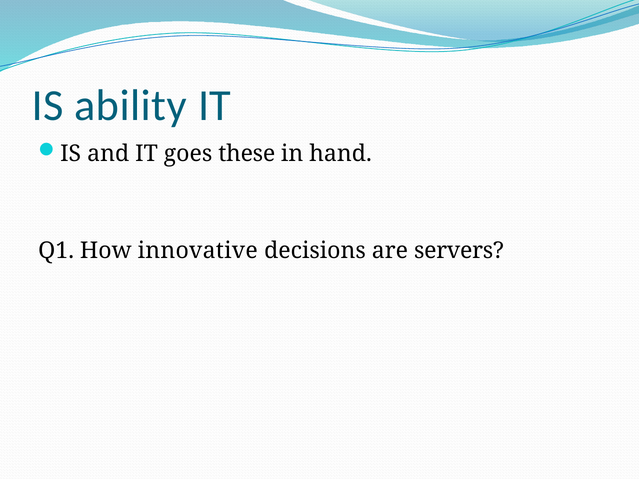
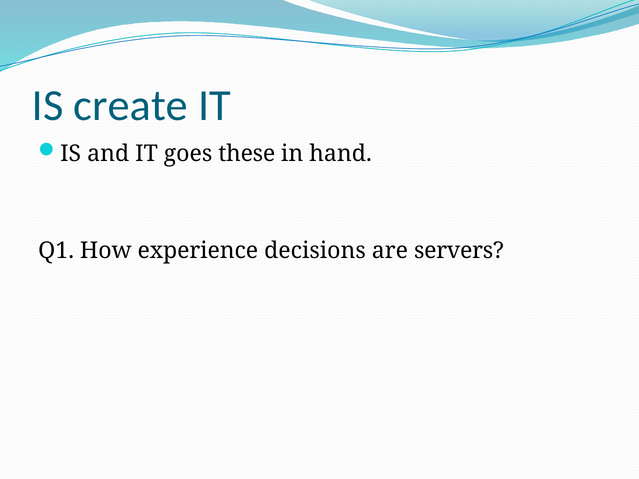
ability: ability -> create (131, 106)
innovative: innovative -> experience (198, 251)
